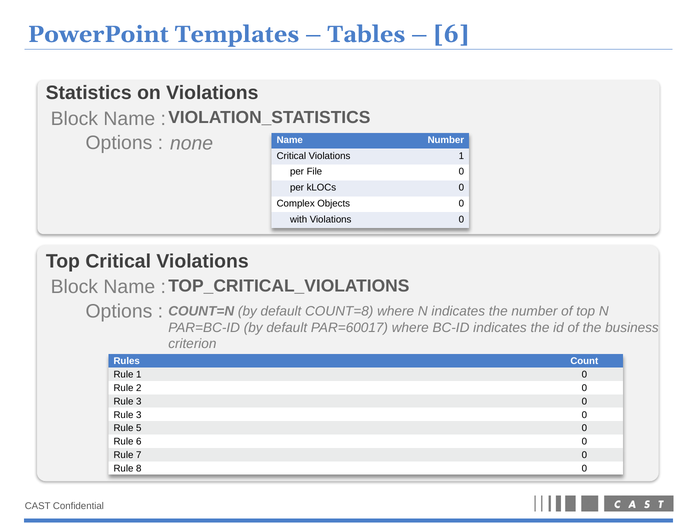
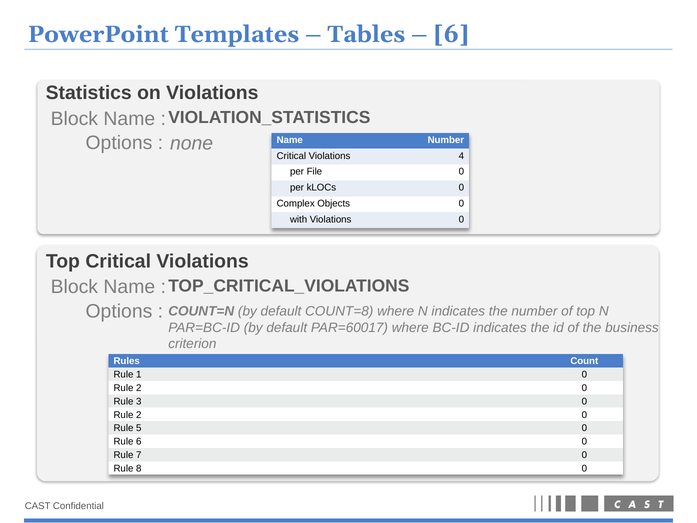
Violations 1: 1 -> 4 (461, 156)
3: 3 -> 2 (139, 415)
